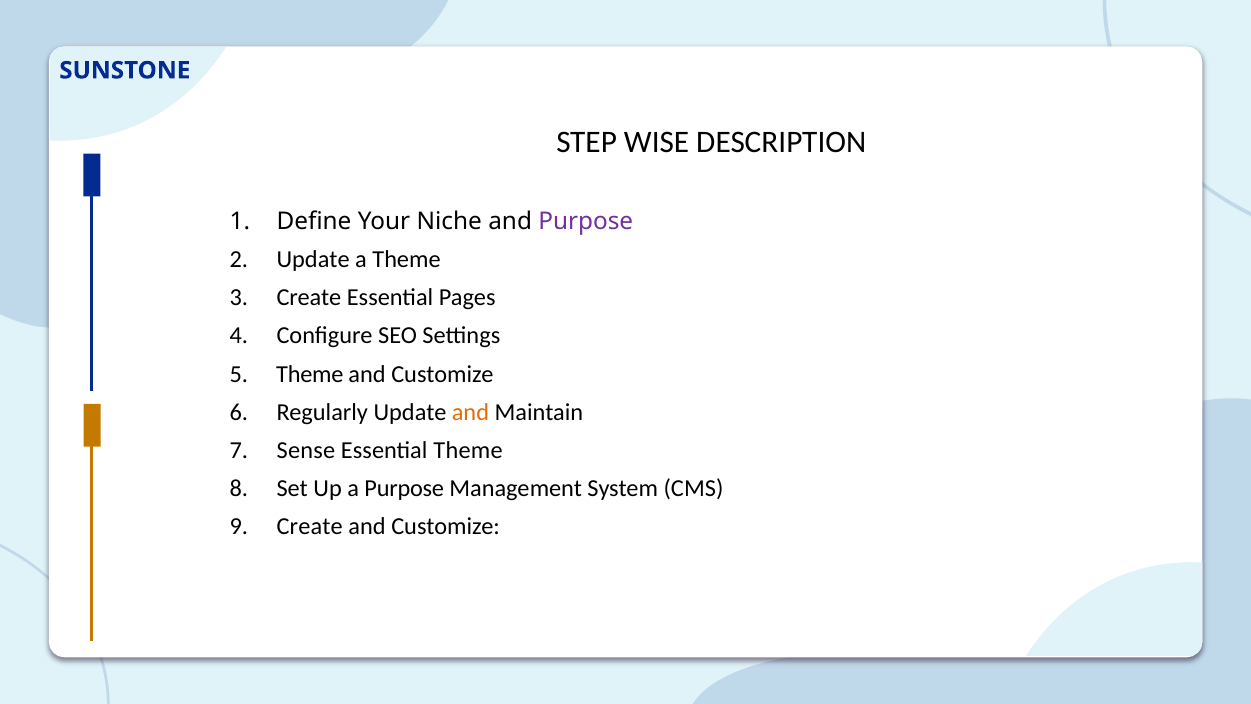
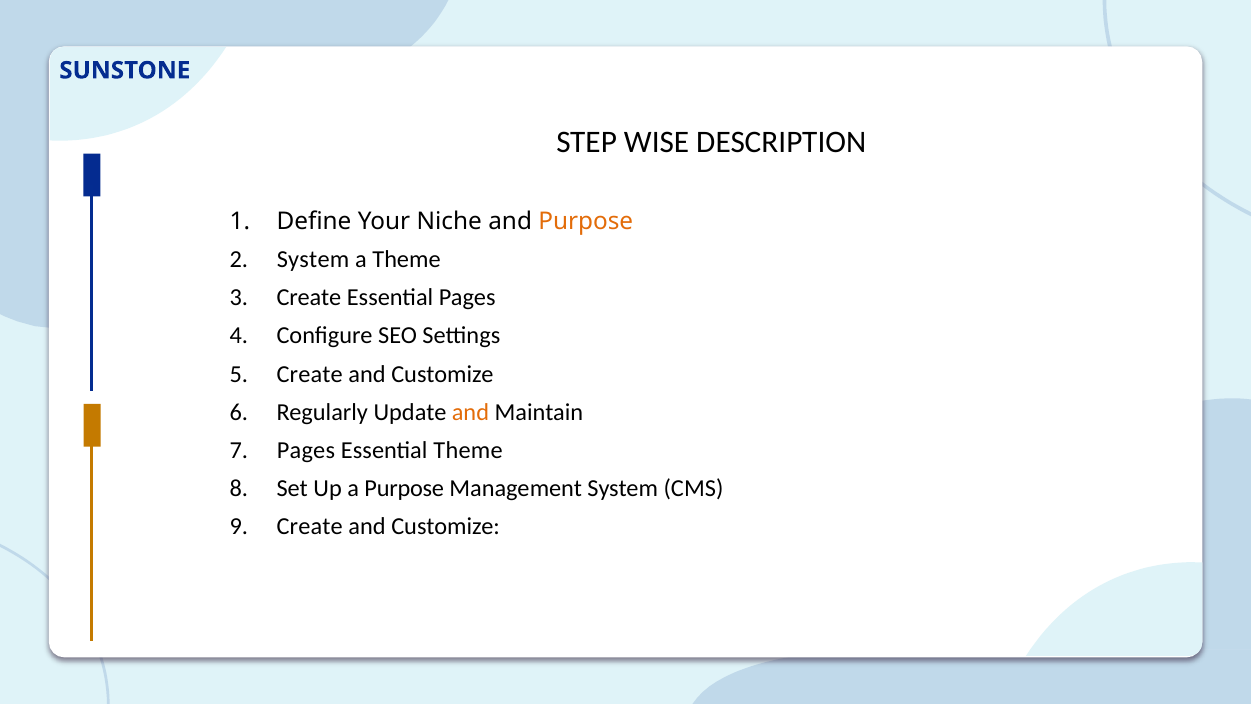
Purpose colour: purple -> orange (586, 222)
Update: Update -> System (313, 260)
Theme: Theme -> Create (310, 374)
Sense: Sense -> Pages (306, 450)
